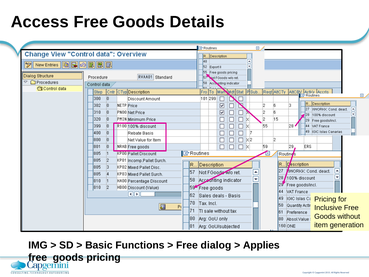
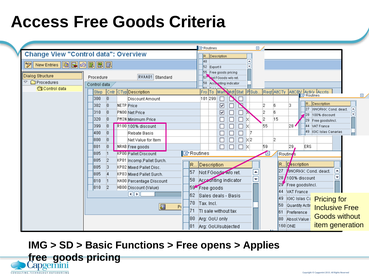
Details: Details -> Criteria (197, 22)
dialog: dialog -> opens (216, 245)
